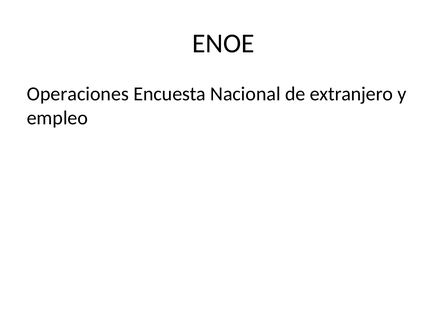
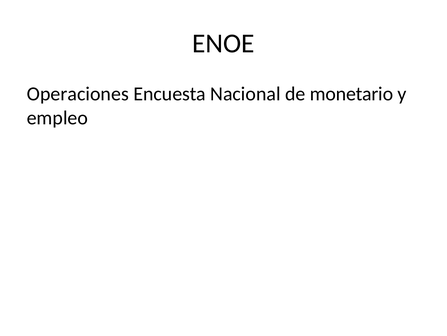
extranjero: extranjero -> monetario (352, 94)
